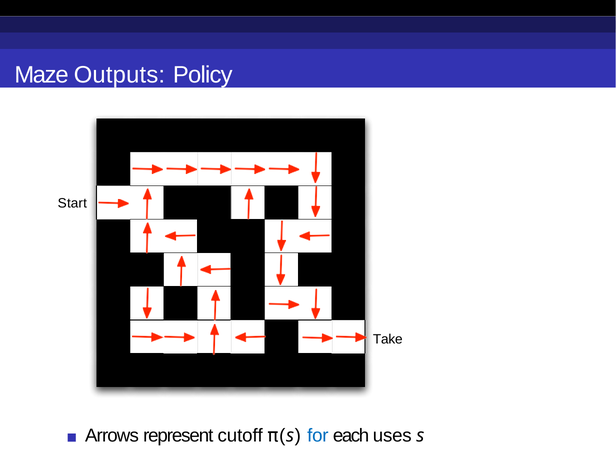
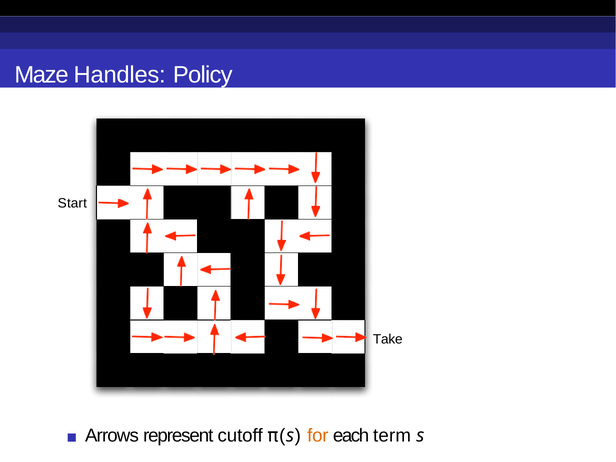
Outputs: Outputs -> Handles (120, 75)
for colour: blue -> orange (318, 436)
uses: uses -> term (392, 436)
